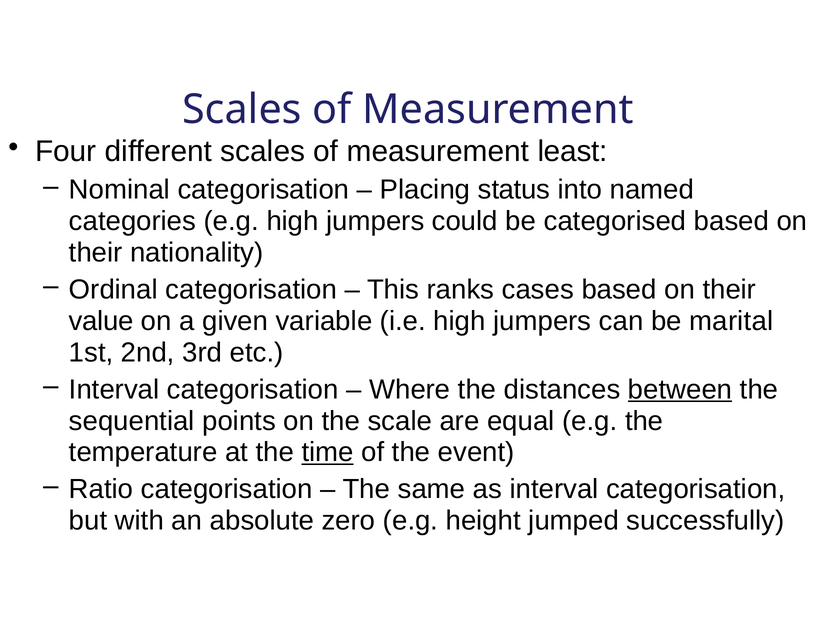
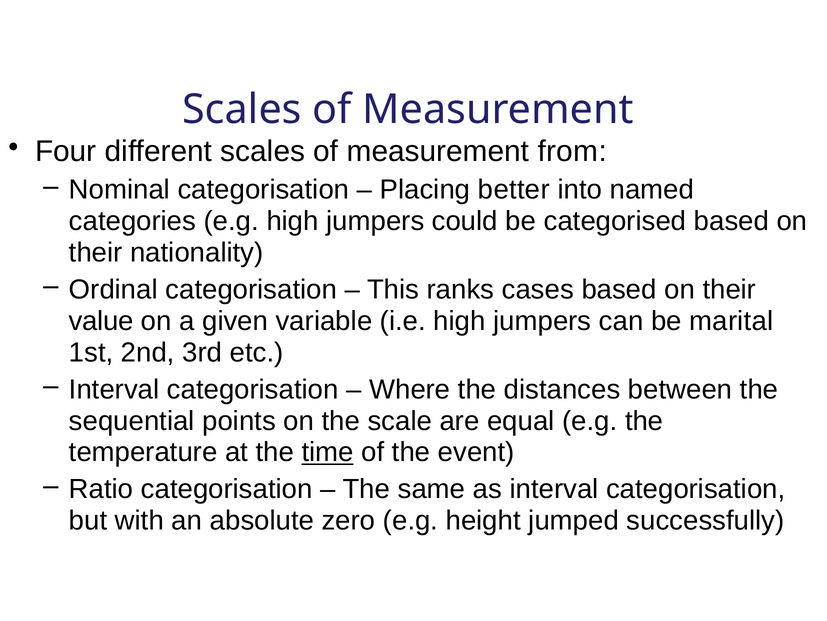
least: least -> from (572, 151)
status: status -> better (514, 189)
between underline: present -> none (680, 389)
